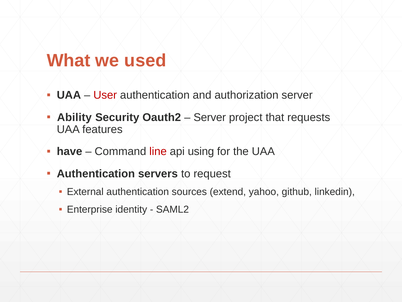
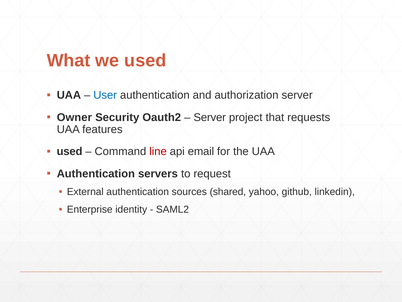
User colour: red -> blue (105, 95)
Ability: Ability -> Owner (74, 117)
have: have -> used (70, 151)
using: using -> email (201, 151)
extend: extend -> shared (228, 192)
